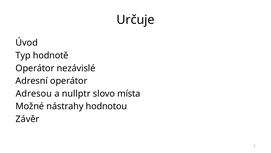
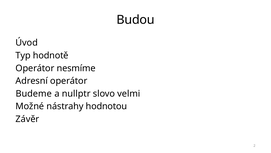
Určuje: Určuje -> Budou (136, 20)
nezávislé: nezávislé -> nesmíme (76, 68)
Adresou: Adresou -> Budeme (34, 93)
místa: místa -> velmi (129, 93)
